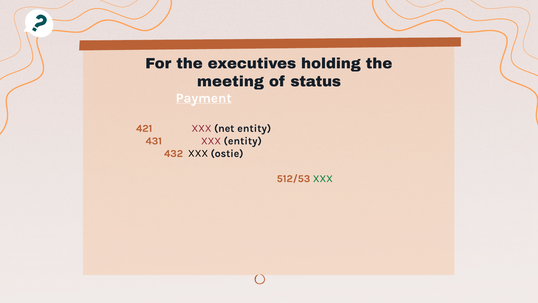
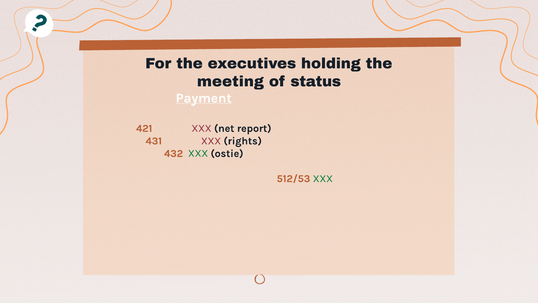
net entity: entity -> report (254, 128)
XXX entity: entity -> rights (243, 141)
XXX colour: black -> green (198, 153)
